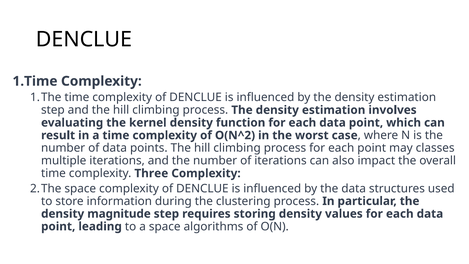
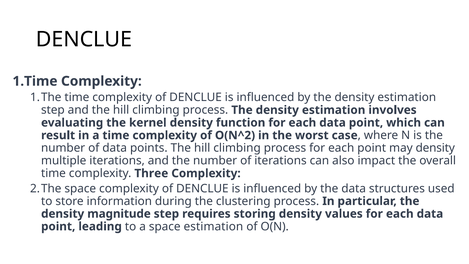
may classes: classes -> density (435, 148)
space algorithms: algorithms -> estimation (213, 226)
